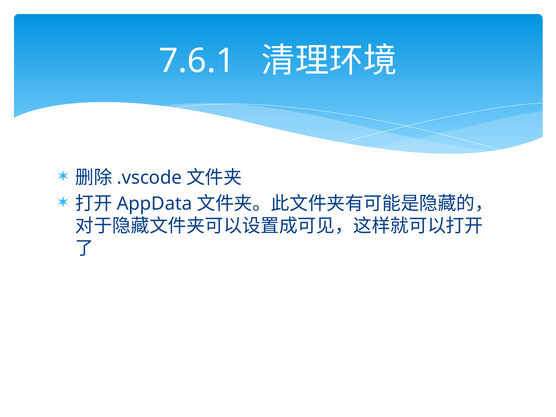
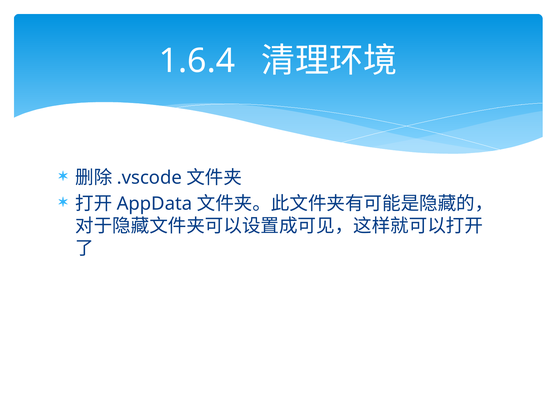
7.6.1: 7.6.1 -> 1.6.4 (197, 61)
